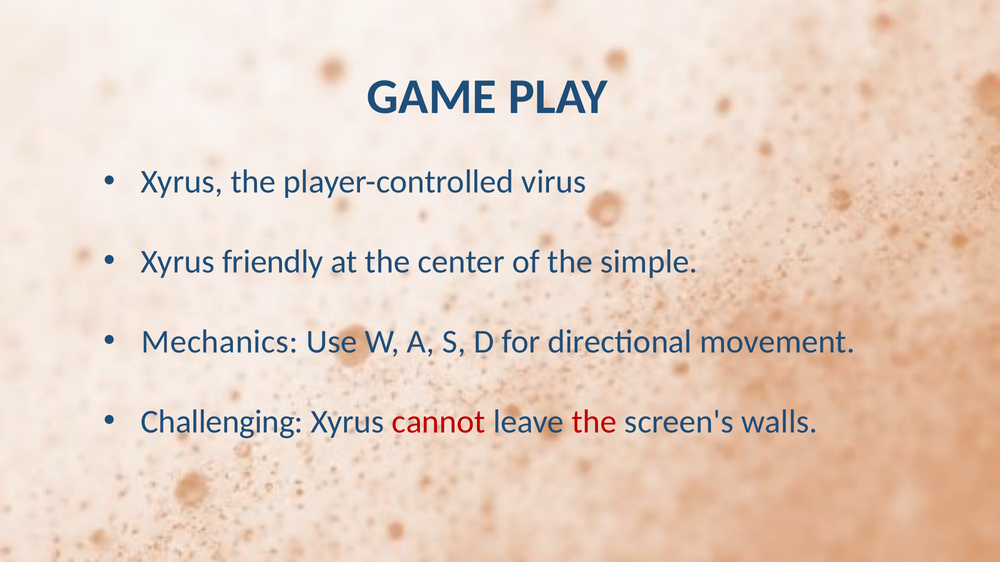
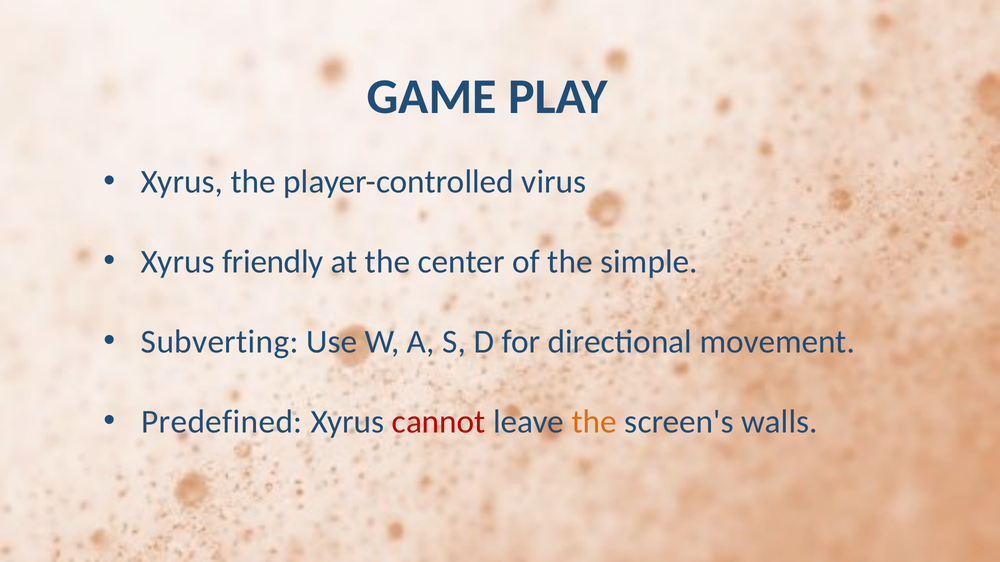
Mechanics: Mechanics -> Subverting (220, 342)
Challenging: Challenging -> Predefined (222, 422)
the colour: red -> orange (594, 422)
